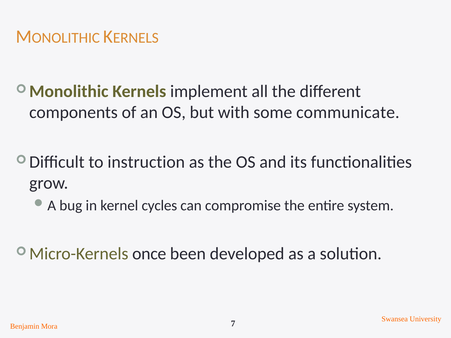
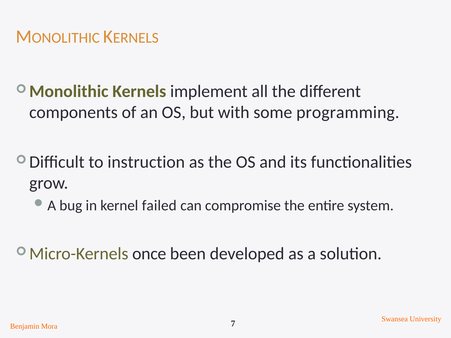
communicate: communicate -> programming (348, 113)
cycles: cycles -> failed (159, 206)
